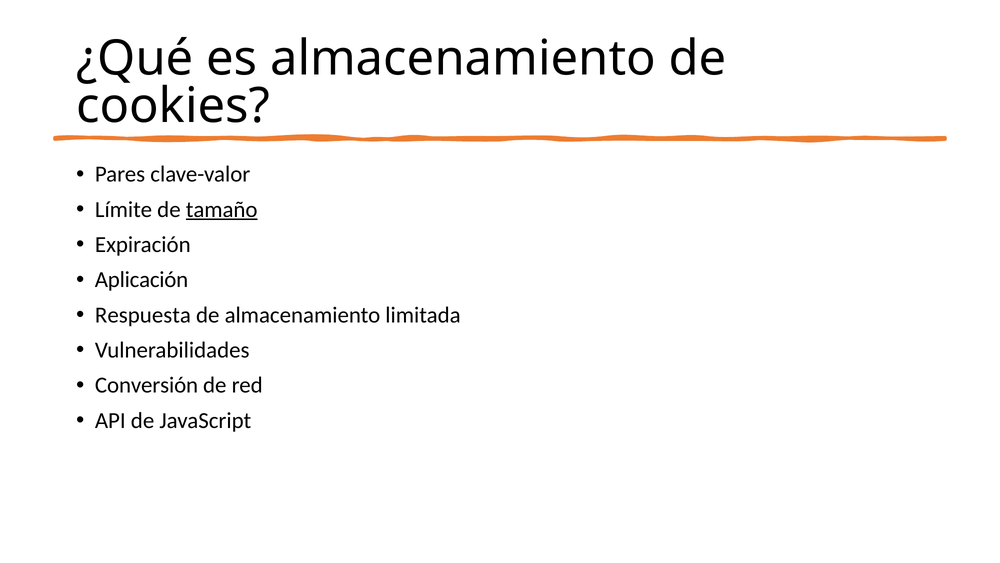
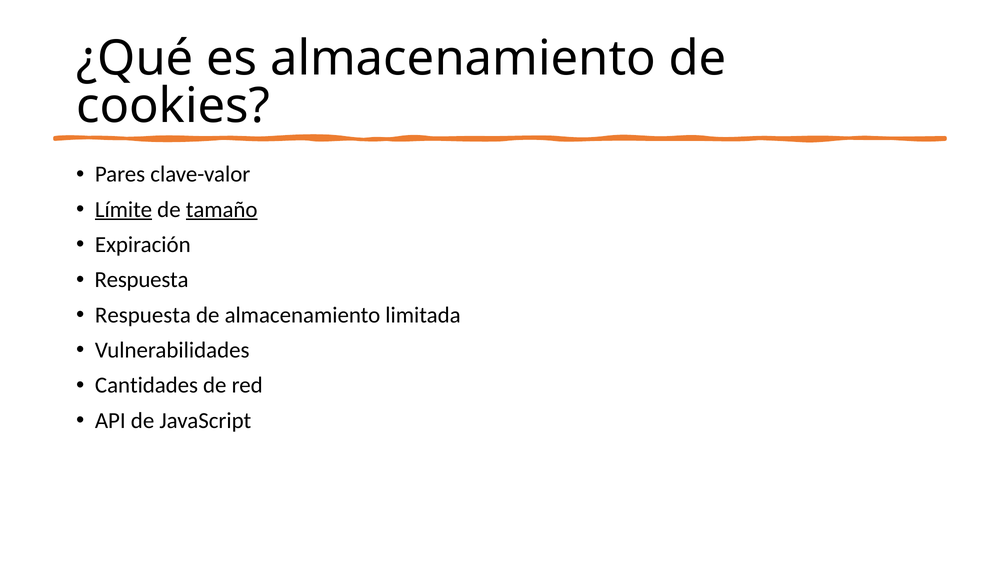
Límite underline: none -> present (124, 209)
Aplicación: Aplicación -> Respuesta (142, 280)
Conversión: Conversión -> Cantidades (147, 385)
